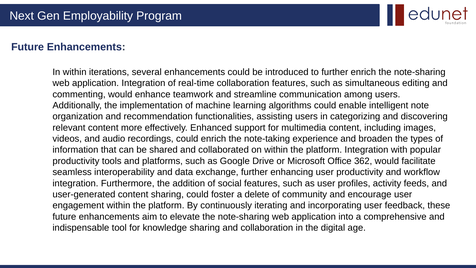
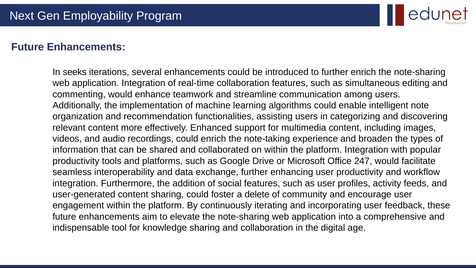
In within: within -> seeks (75, 72)
362: 362 -> 247 (363, 161)
